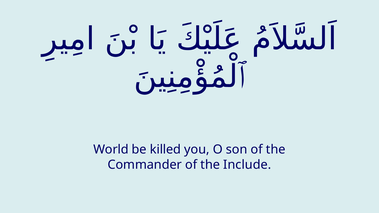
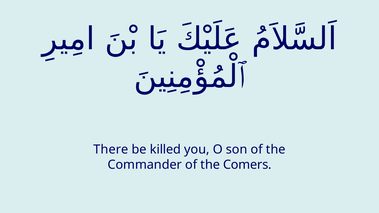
World: World -> There (111, 150)
Include: Include -> Comers (247, 165)
